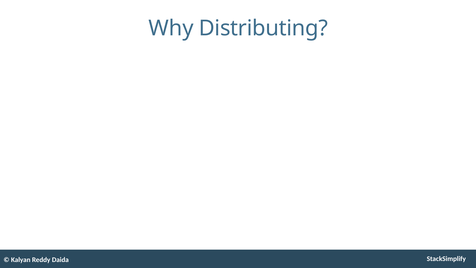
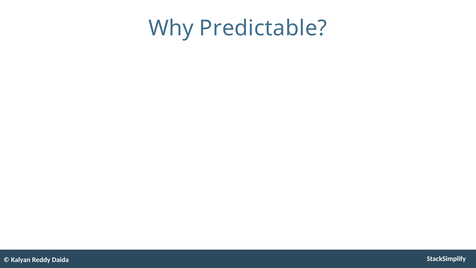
Distributing: Distributing -> Predictable (263, 28)
